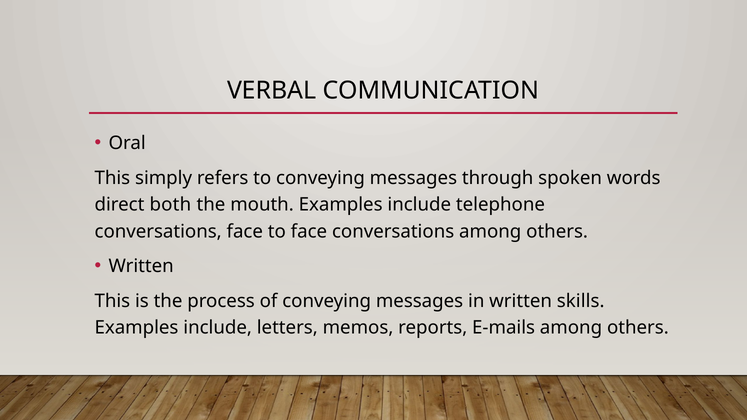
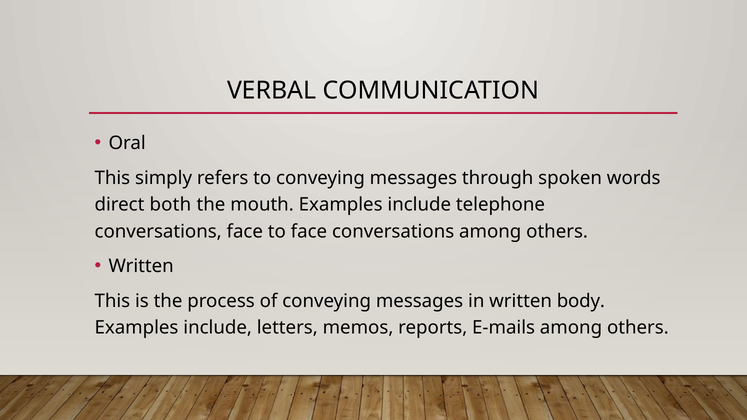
skills: skills -> body (581, 301)
